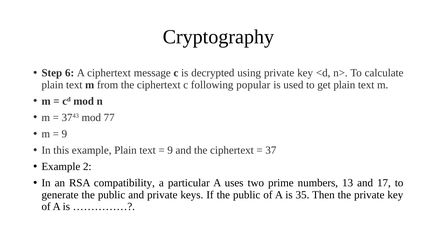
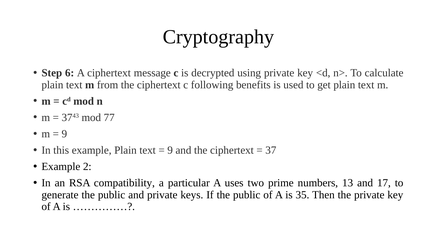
popular: popular -> benefits (253, 85)
